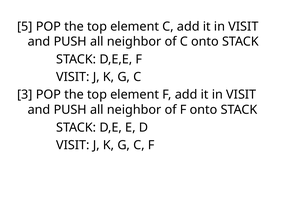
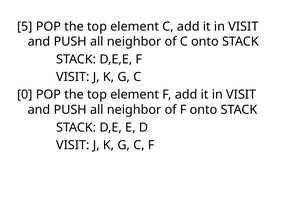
3: 3 -> 0 (25, 95)
